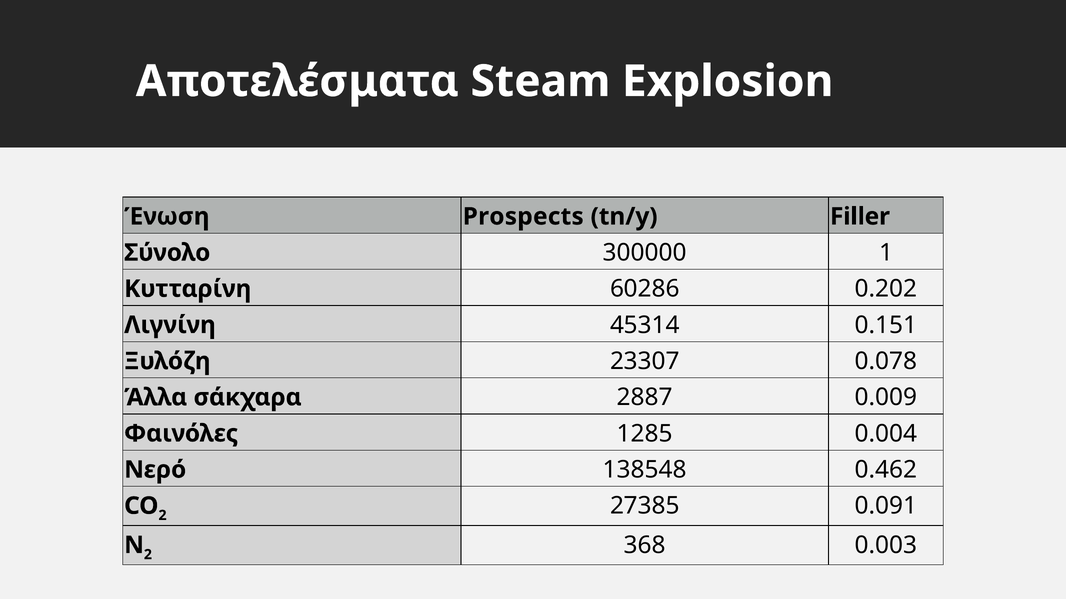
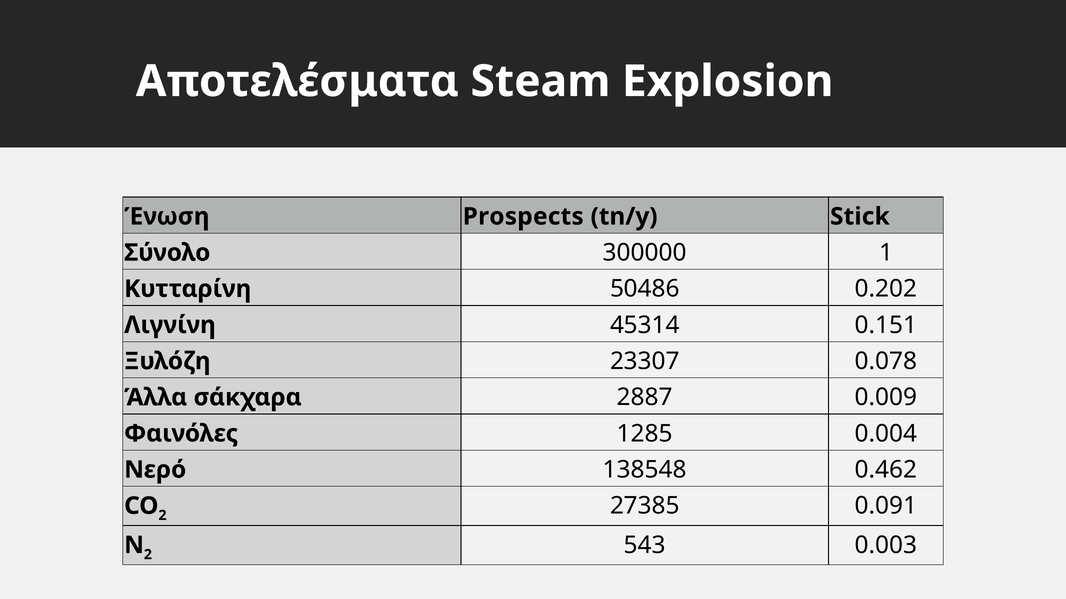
Filler: Filler -> Stick (860, 217)
60286: 60286 -> 50486 (645, 289)
368: 368 -> 543 (645, 546)
